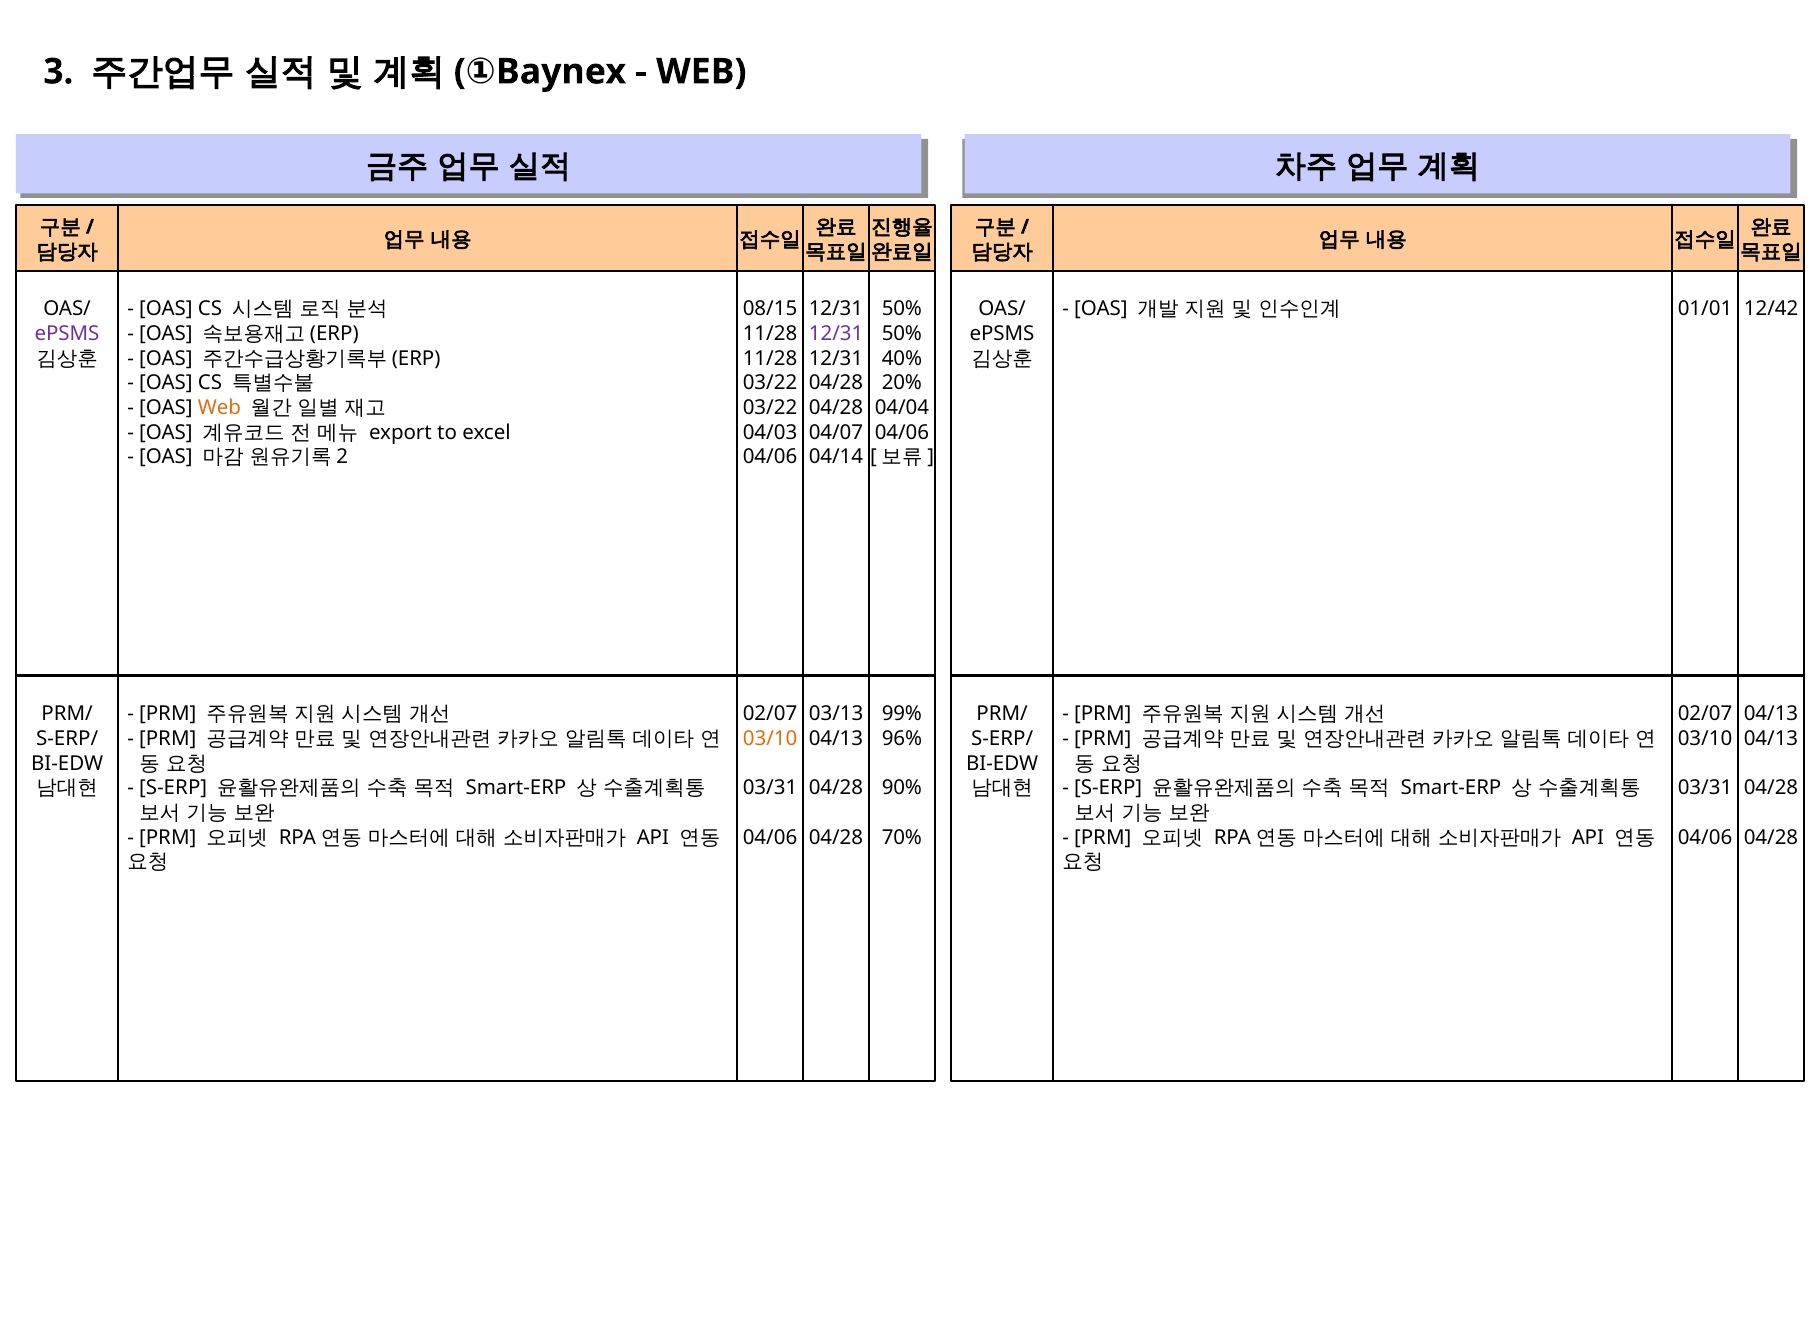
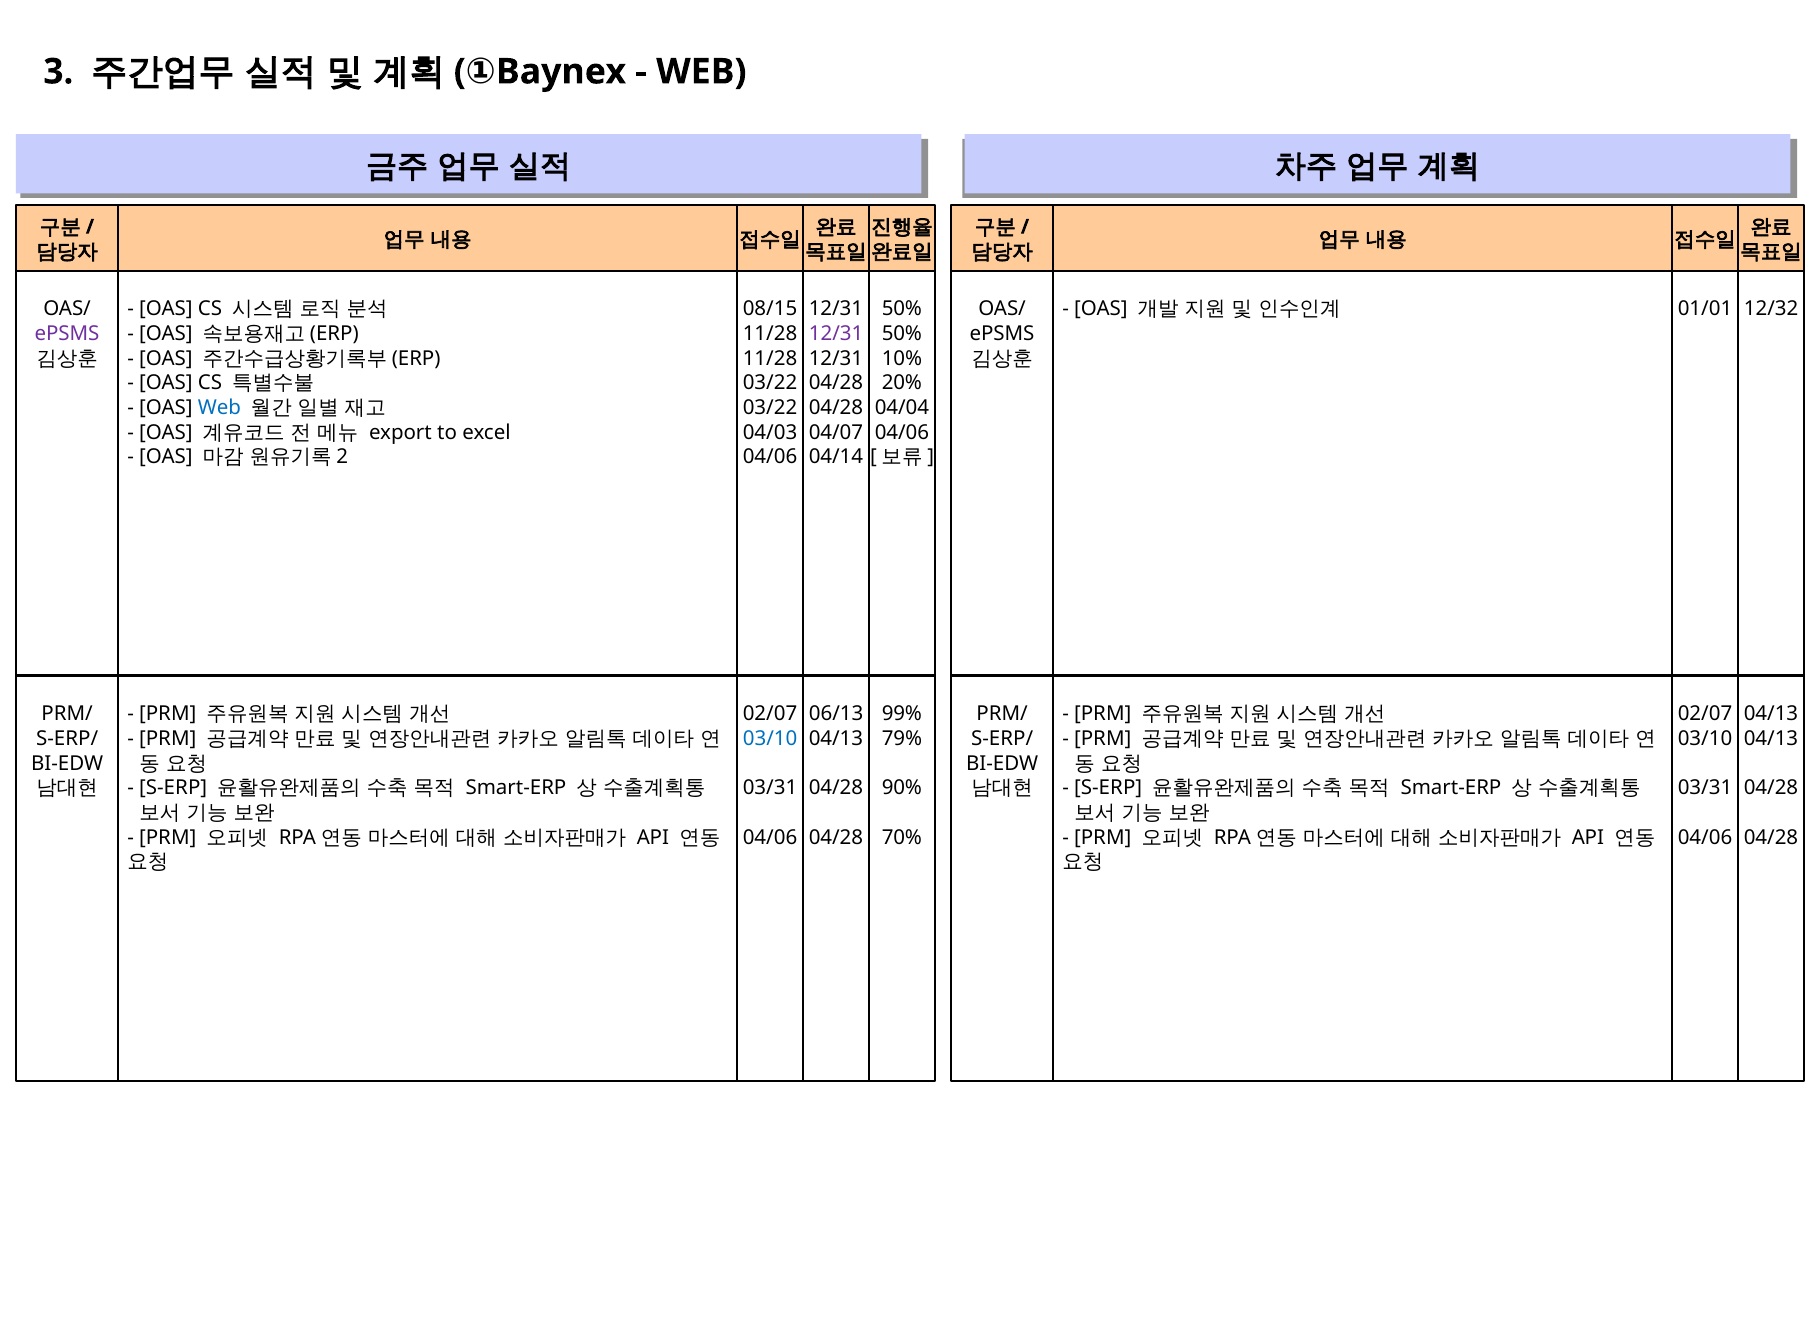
12/42: 12/42 -> 12/32 (1771, 309)
40%: 40% -> 10% (902, 358)
Web colour: orange -> blue (219, 408)
03/13: 03/13 -> 06/13 (836, 714)
03/10 colour: orange -> blue (770, 739)
96%: 96% -> 79% (902, 739)
